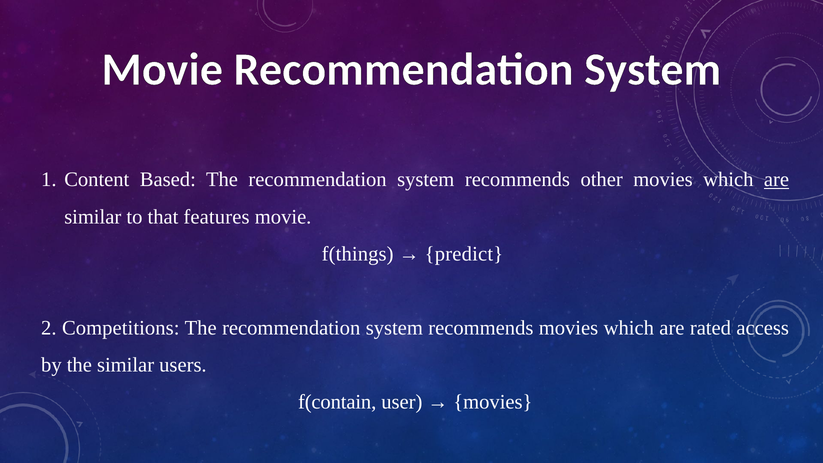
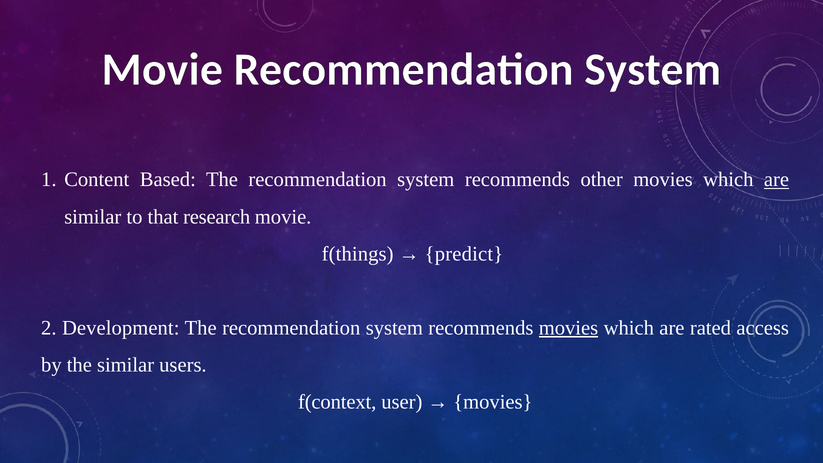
features: features -> research (217, 217)
Competitions: Competitions -> Development (121, 328)
movies underline: none -> present (568, 328)
f(contain: f(contain -> f(context (337, 402)
